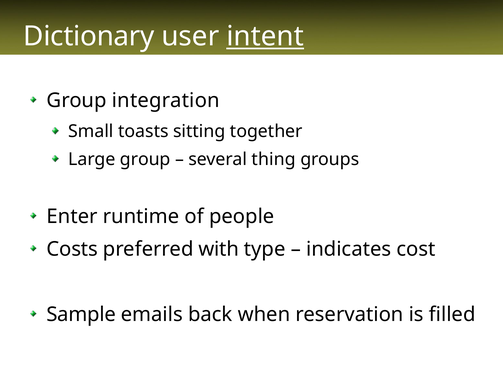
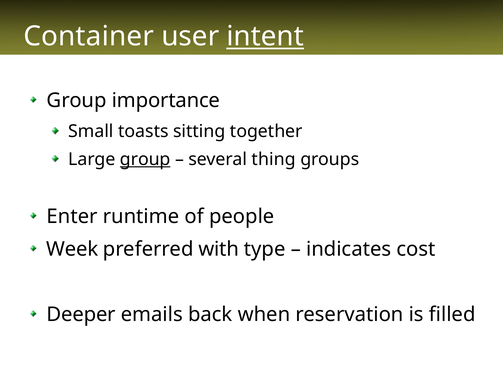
Dictionary: Dictionary -> Container (89, 36)
integration: integration -> importance (166, 100)
group underline: none -> present (145, 159)
Costs: Costs -> Week (72, 249)
Sample: Sample -> Deeper (81, 315)
